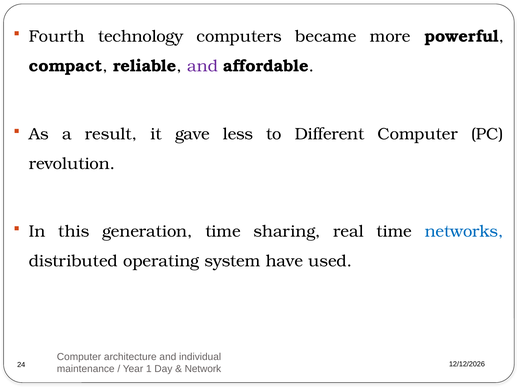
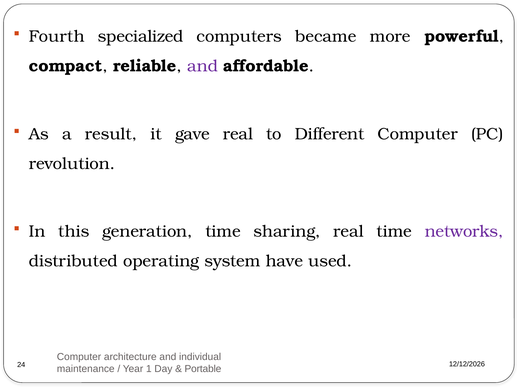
technology: technology -> specialized (141, 37)
gave less: less -> real (238, 134)
networks colour: blue -> purple (464, 232)
Network: Network -> Portable (203, 369)
